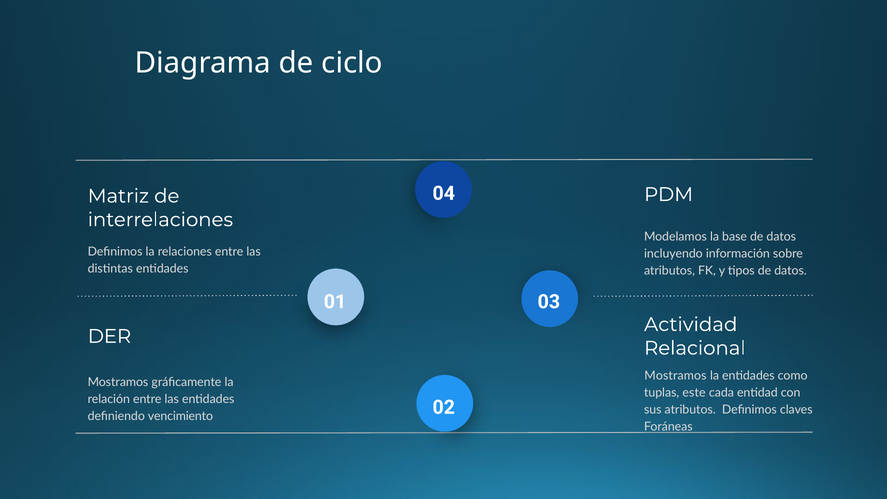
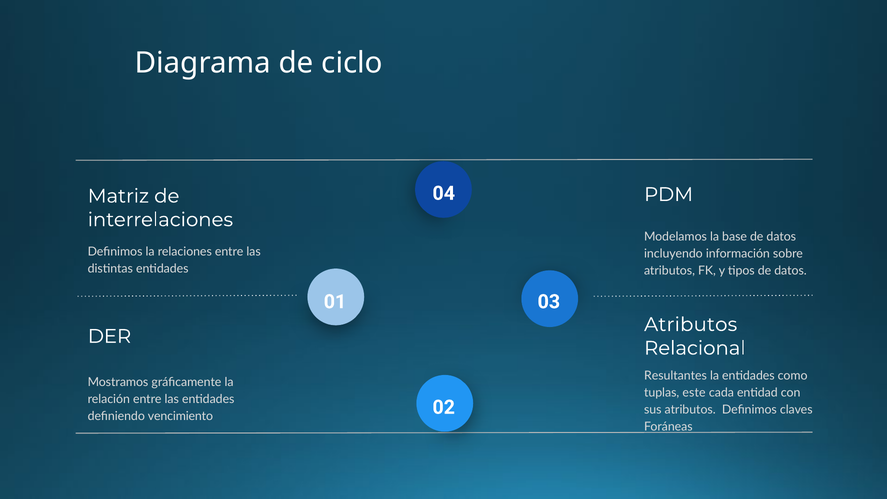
Actividad: Actividad -> Atributos (691, 324)
Mostramos: Mostramos -> Resultantes (676, 376)
